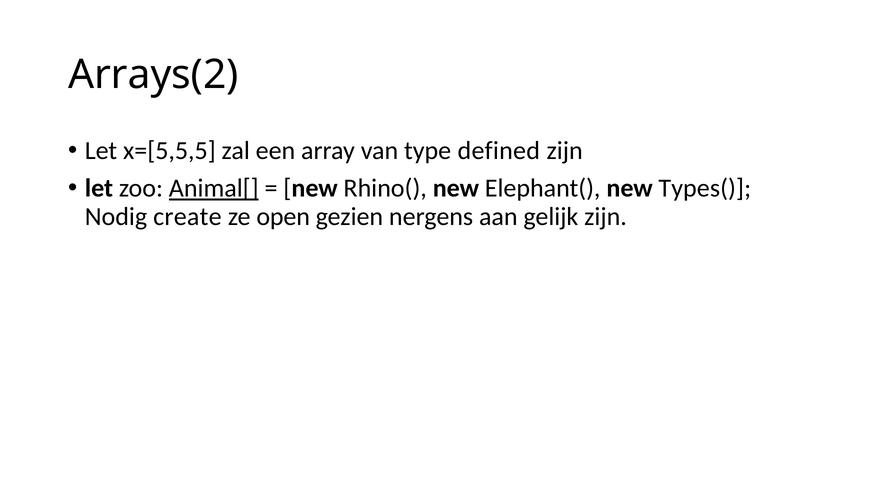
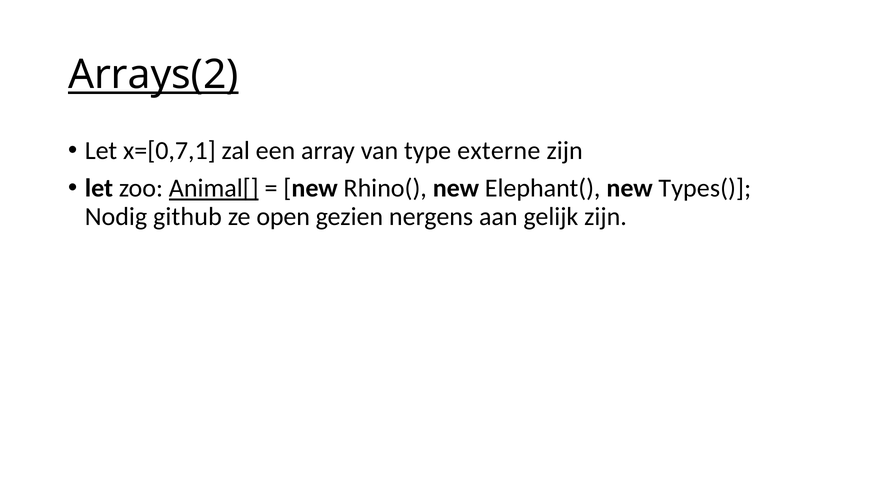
Arrays(2 underline: none -> present (153, 75)
x=[5,5,5: x=[5,5,5 -> x=[0,7,1 (169, 151)
defined: defined -> externe (499, 151)
create: create -> github (187, 217)
